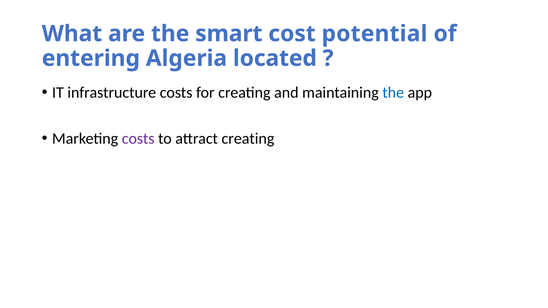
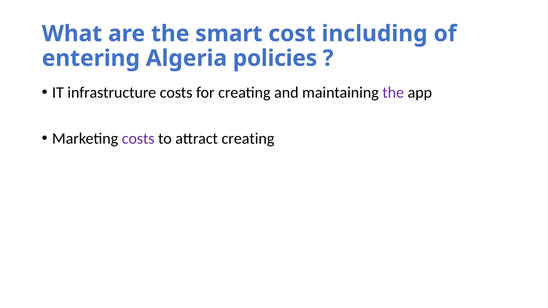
potential: potential -> including (375, 34)
located: located -> policies (275, 58)
the colour: blue -> purple (393, 93)
